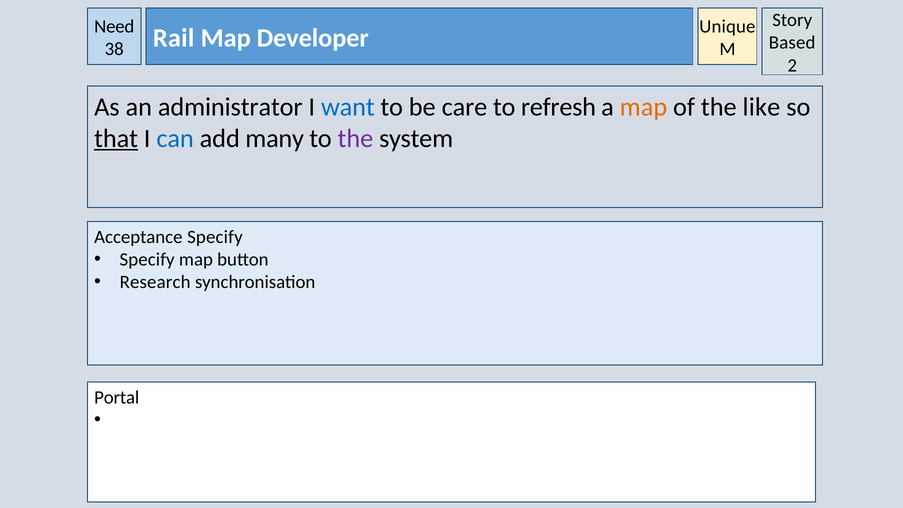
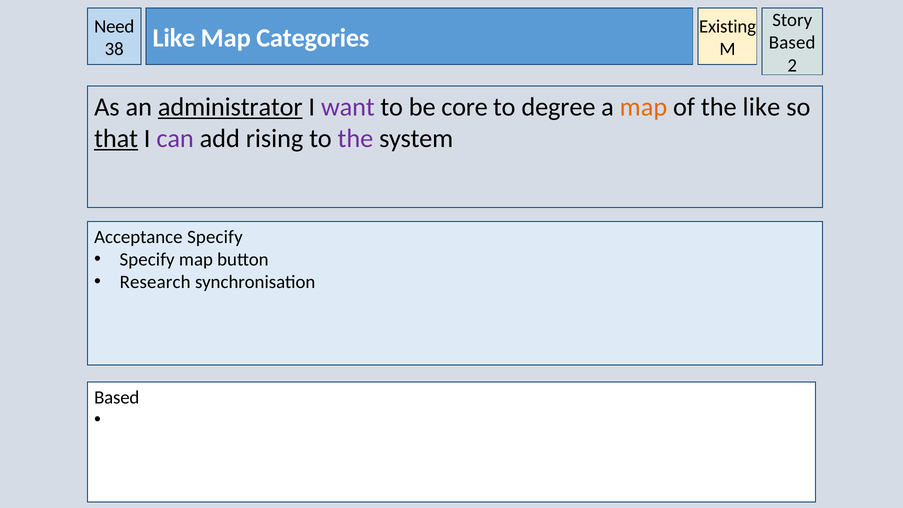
Unique: Unique -> Existing (728, 26)
38 Rail: Rail -> Like (174, 38)
Developer: Developer -> Categories (313, 38)
administrator underline: none -> present (230, 107)
want colour: blue -> purple (348, 107)
care: care -> core (465, 107)
refresh: refresh -> degree (558, 107)
can colour: blue -> purple (175, 138)
many: many -> rising (275, 138)
Portal: Portal -> Based (117, 397)
